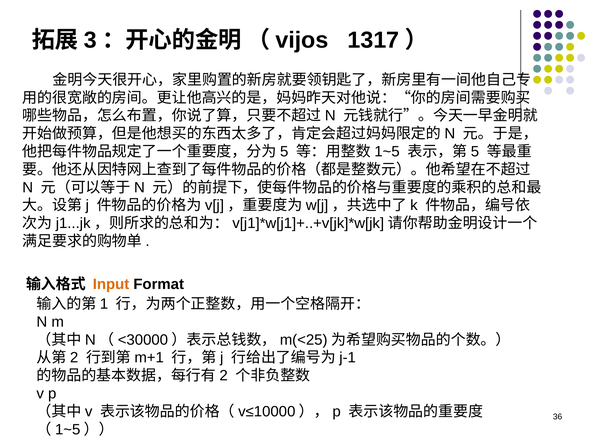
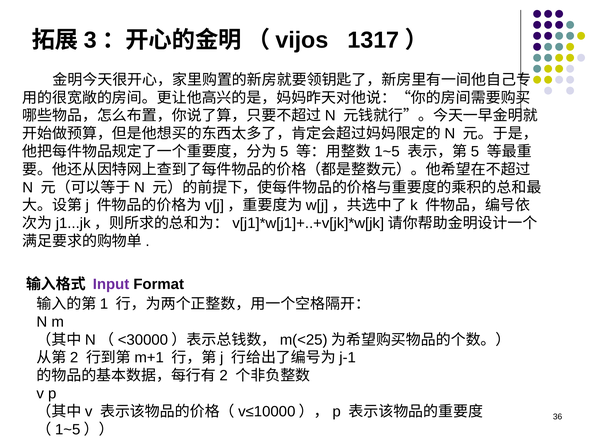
Input colour: orange -> purple (111, 284)
